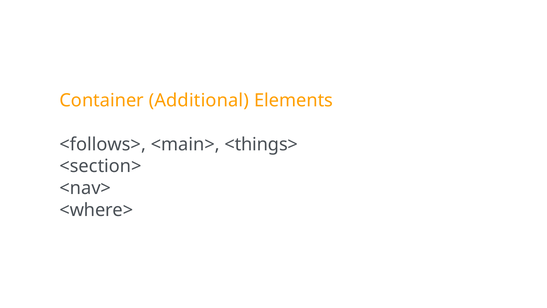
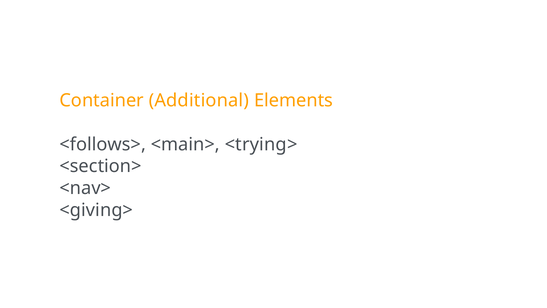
<things>: <things> -> <trying> (261, 144)
<where>: <where> -> <giving> (96, 210)
